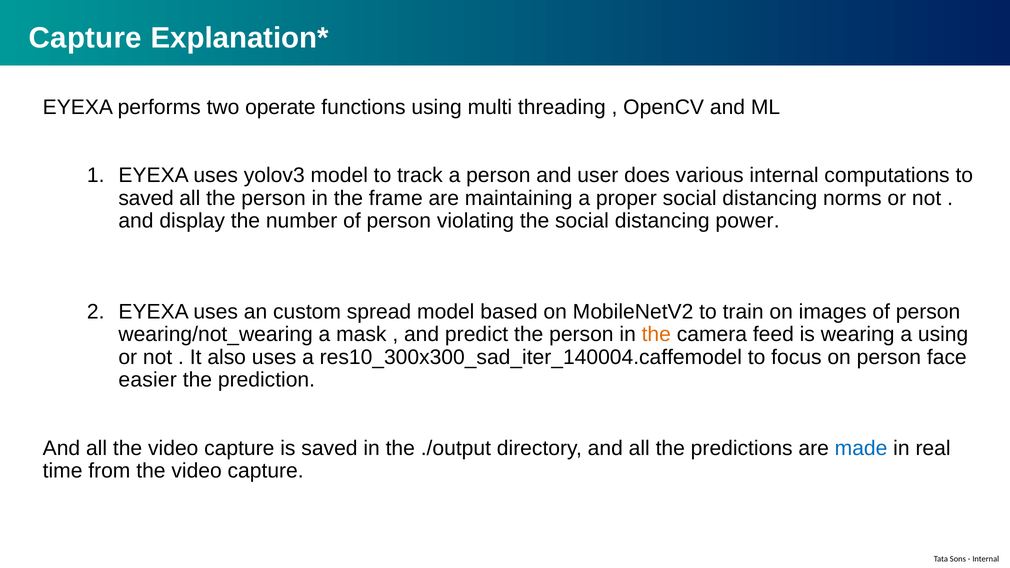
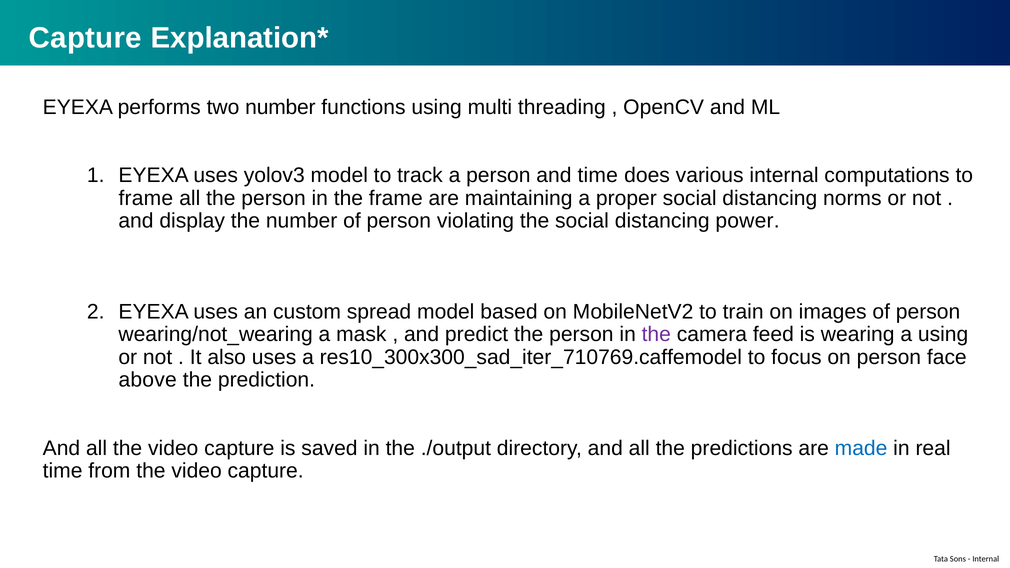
two operate: operate -> number (280, 107)
and user: user -> time (598, 176)
saved: saved -> frame (146, 198)
the colour: orange -> purple (656, 335)
res10_300x300_sad_iter_140004.caffemodel: res10_300x300_sad_iter_140004.caffemodel -> res10_300x300_sad_iter_710769.caffemodel (531, 357)
easier: easier -> above (148, 380)
